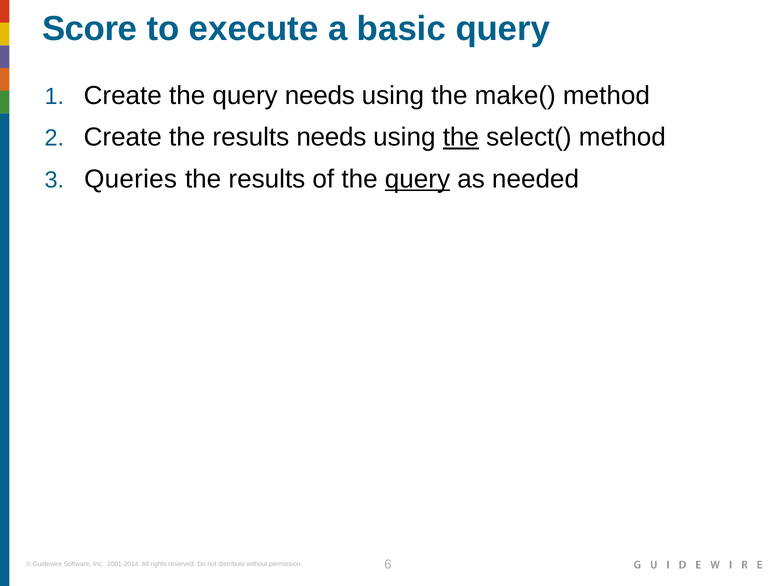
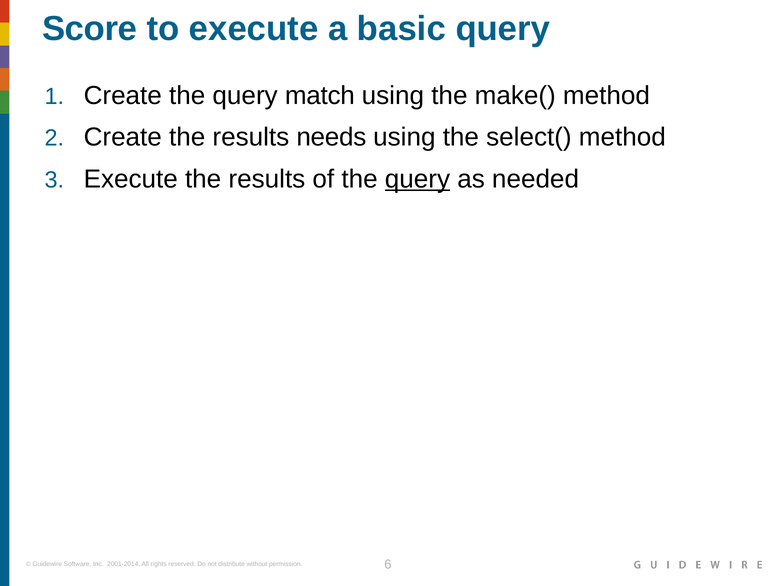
query needs: needs -> match (320, 96)
the underline: present -> none (461, 137)
Queries: Queries -> Execute (131, 179)
